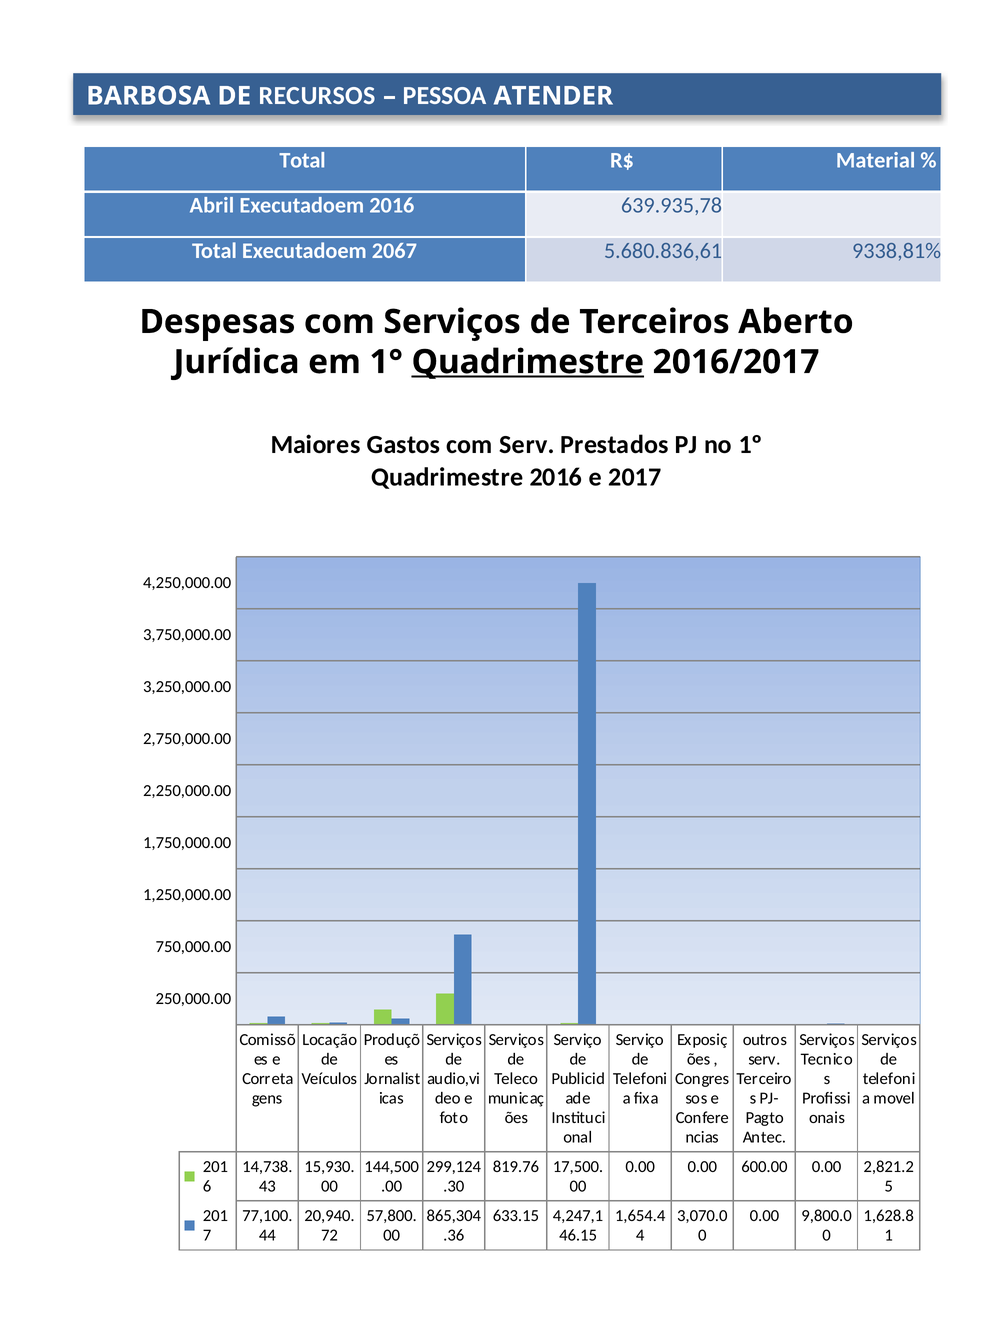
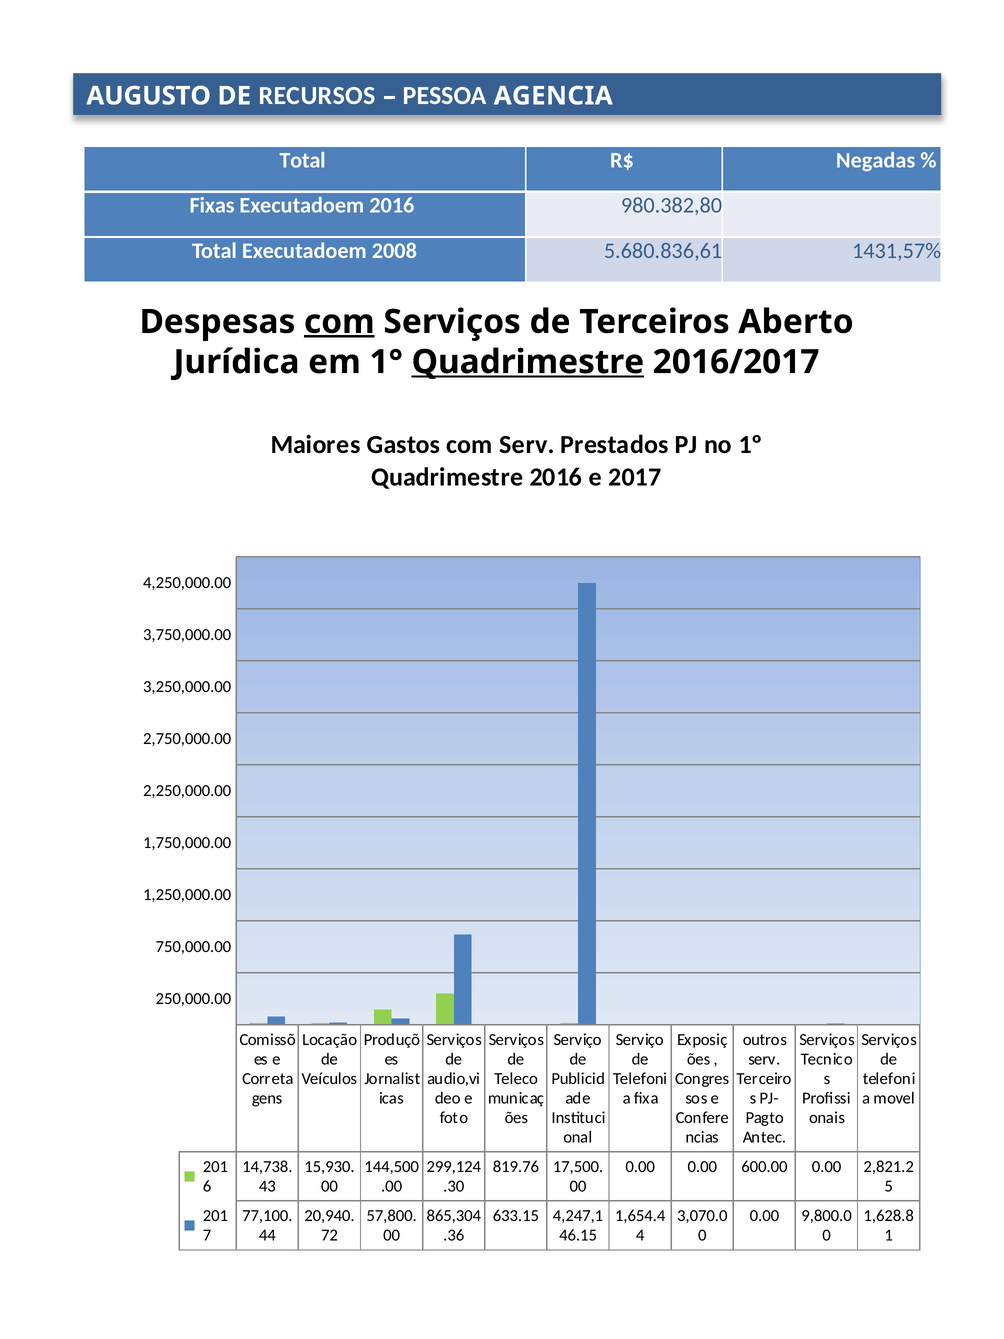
BARBOSA: BARBOSA -> AUGUSTO (149, 96)
ATENDER: ATENDER -> AGENCIA (553, 96)
Material: Material -> Negadas (876, 160)
Abril: Abril -> Fixas (212, 206)
639.935,78: 639.935,78 -> 980.382,80 (672, 206)
2067: 2067 -> 2008 (394, 251)
9338,81%: 9338,81% -> 1431,57% (897, 251)
com underline: none -> present (339, 322)
